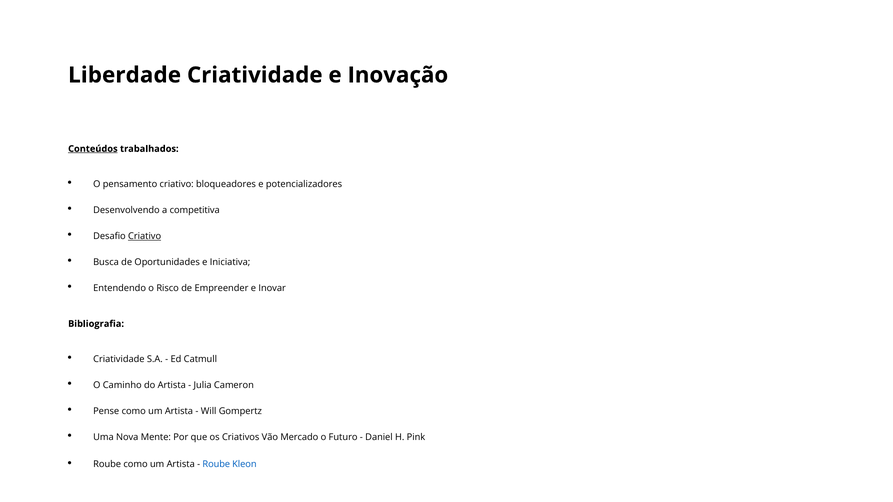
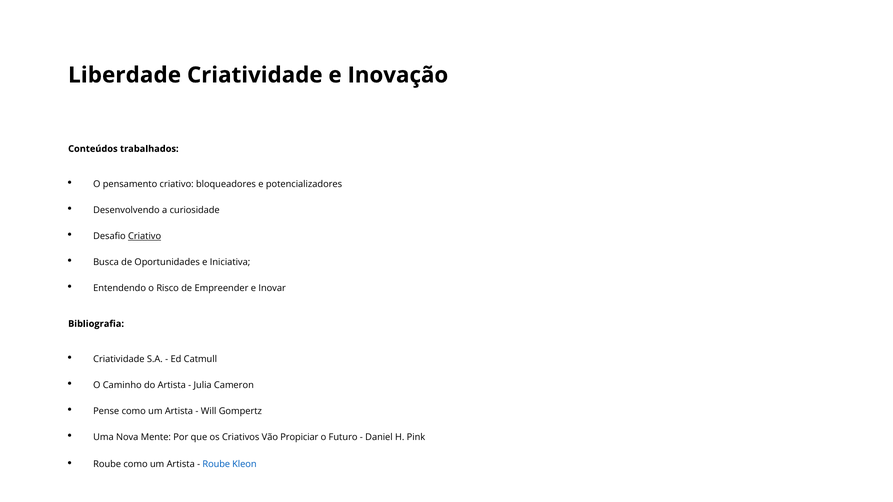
Conteúdos underline: present -> none (93, 149)
competitiva: competitiva -> curiosidade (195, 210)
Mercado: Mercado -> Propiciar (299, 438)
